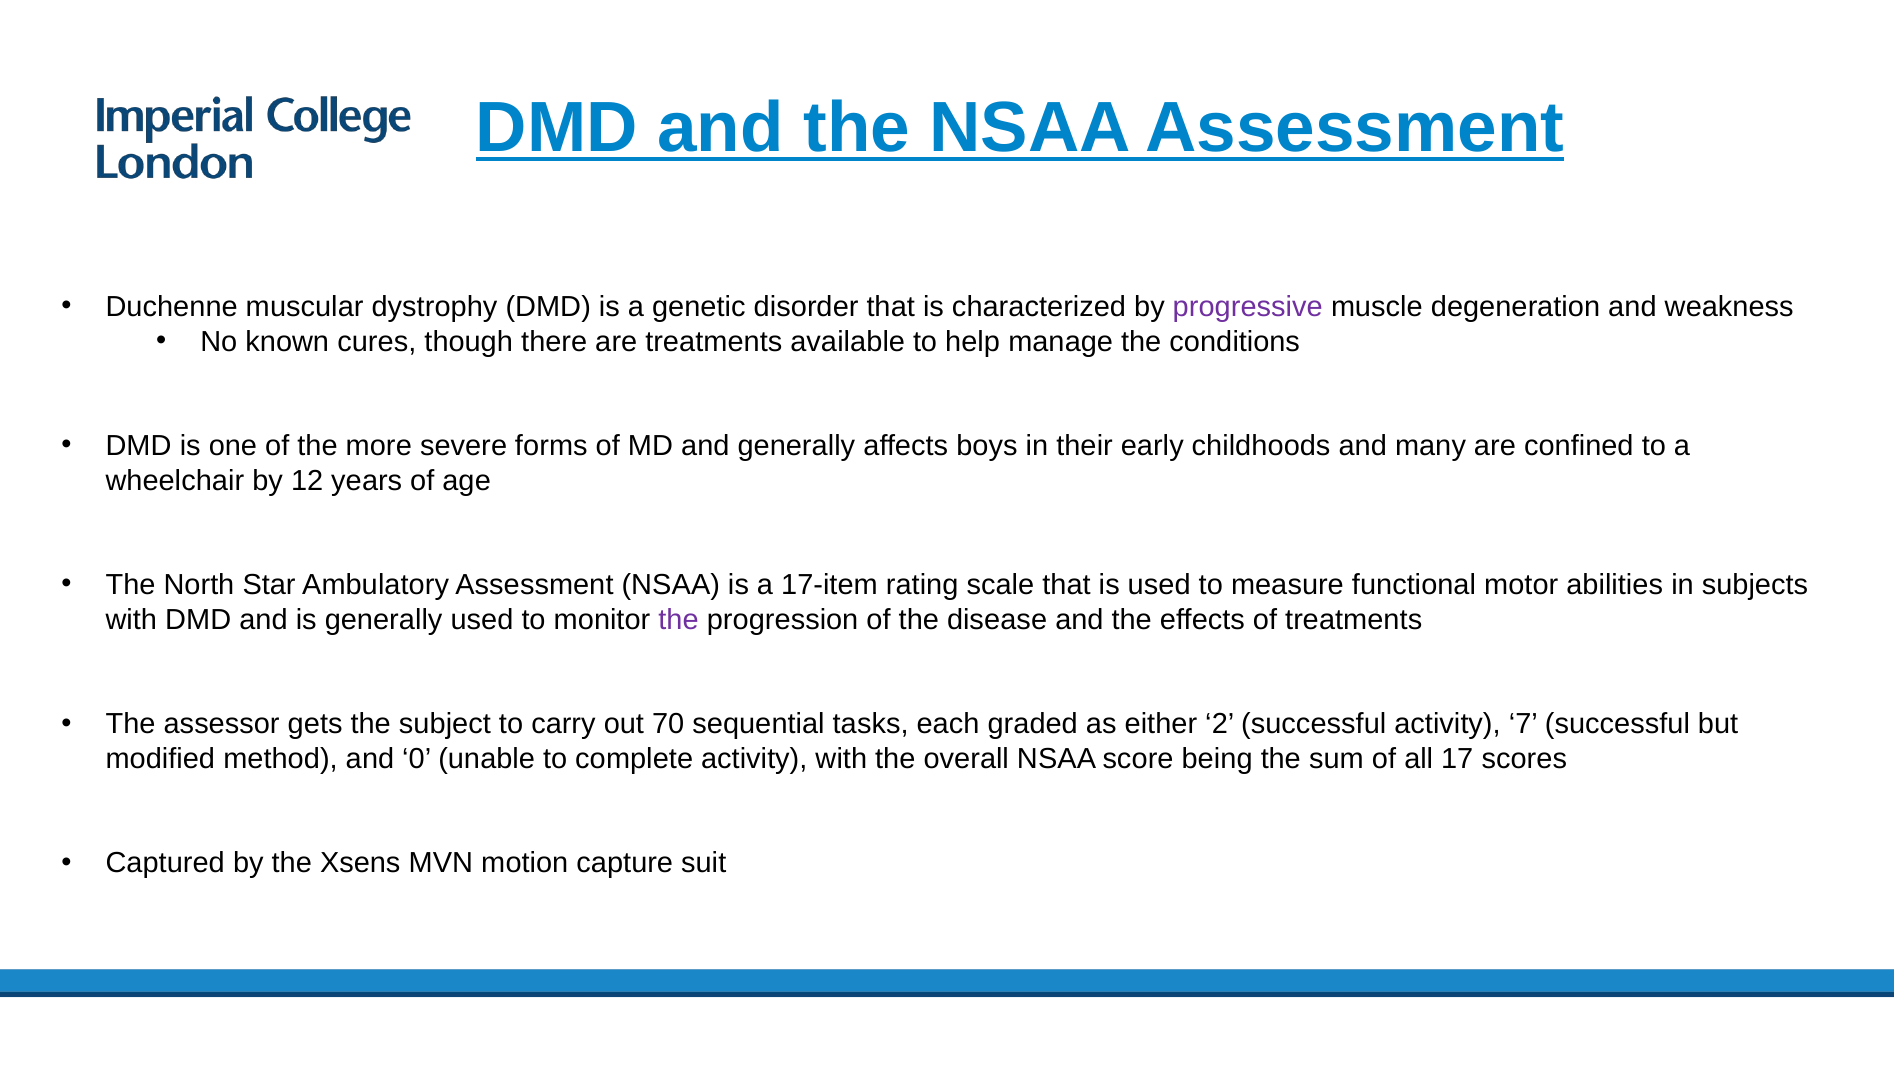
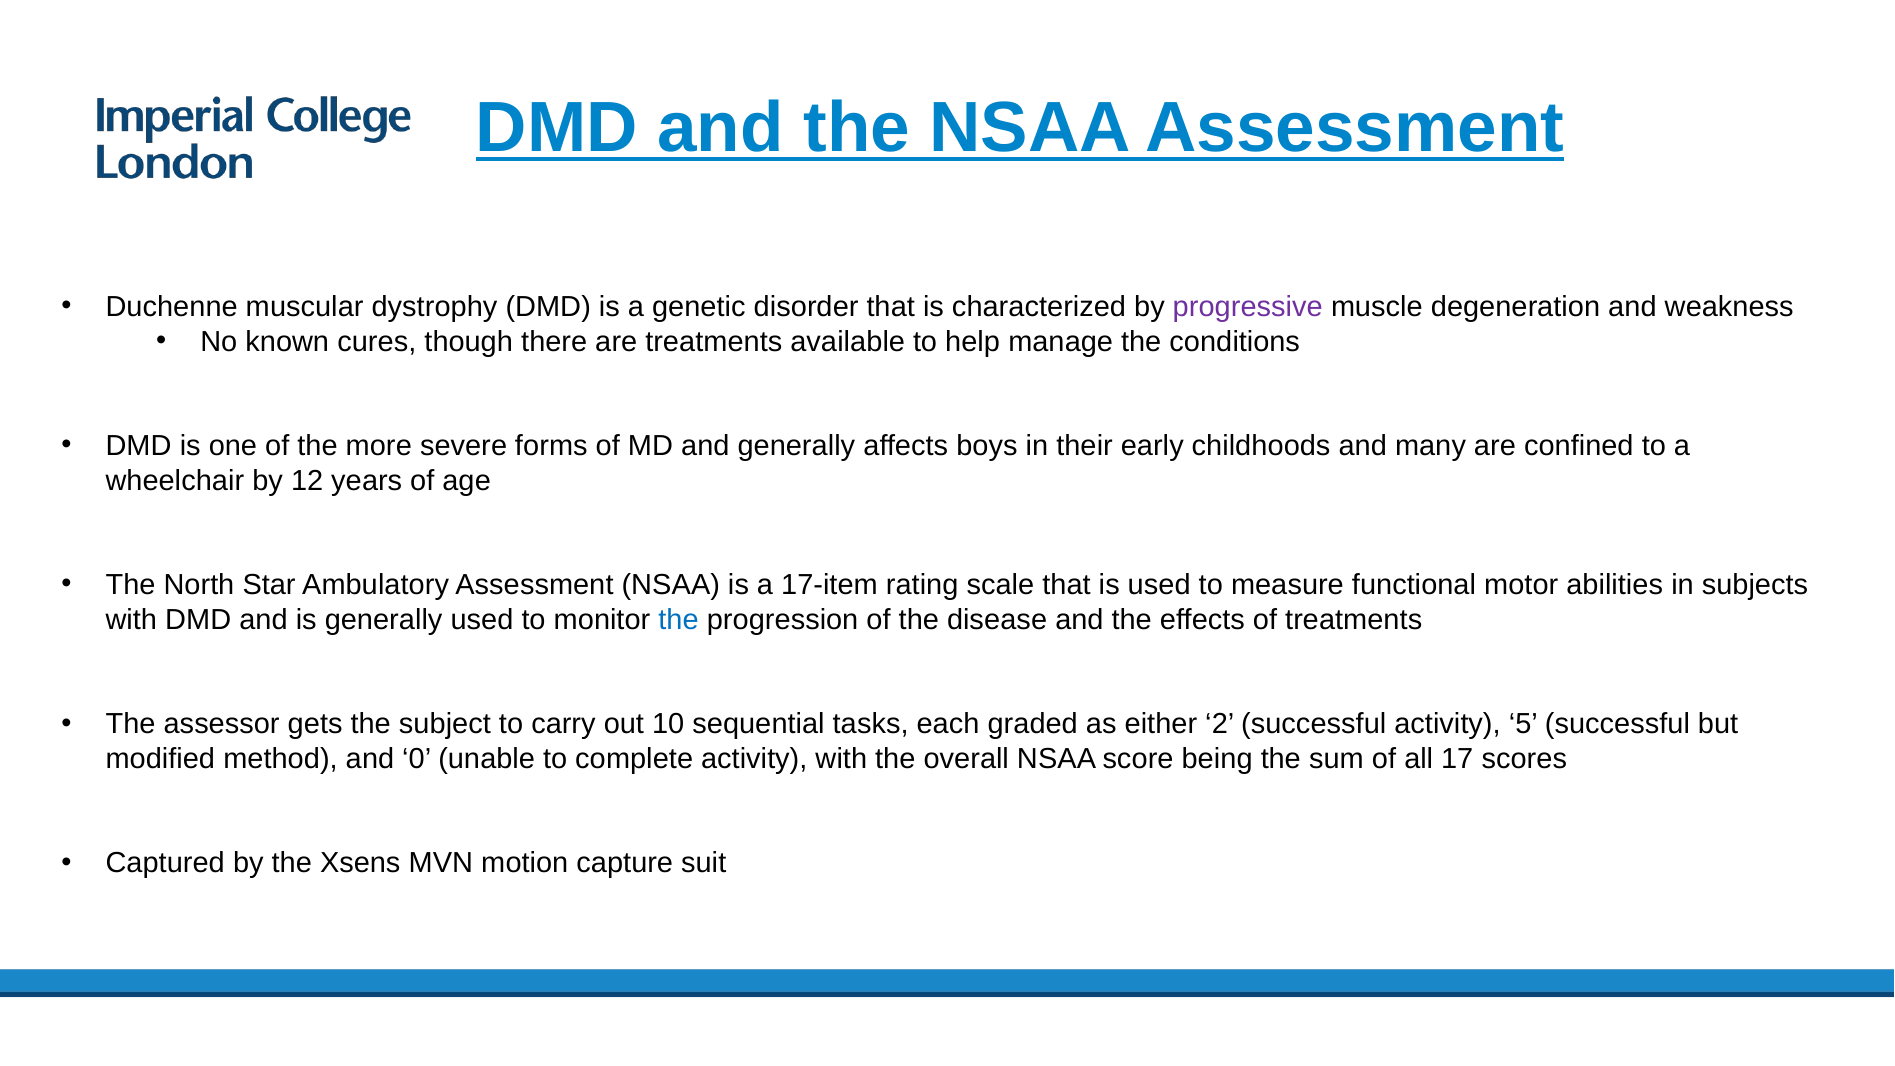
the colour: purple -> blue (679, 620)
70: 70 -> 10 (668, 724)
7: 7 -> 5 (1523, 724)
